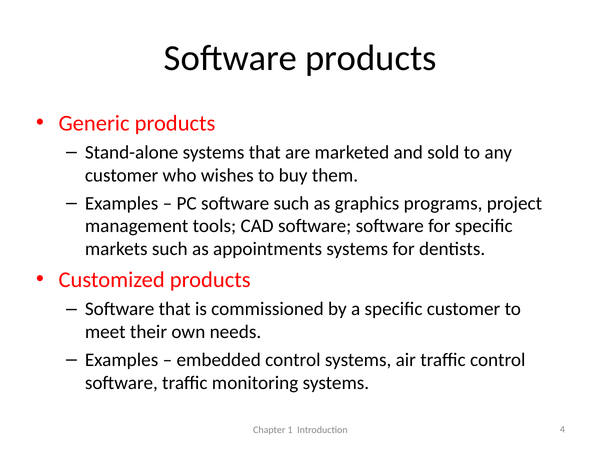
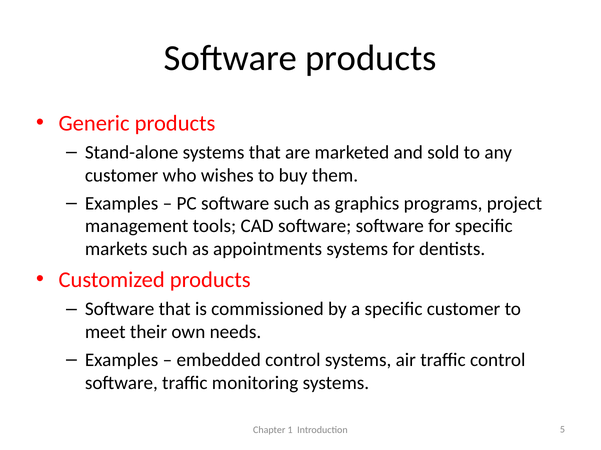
4: 4 -> 5 (562, 430)
